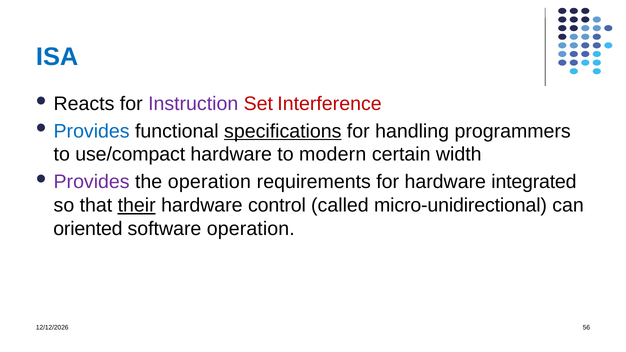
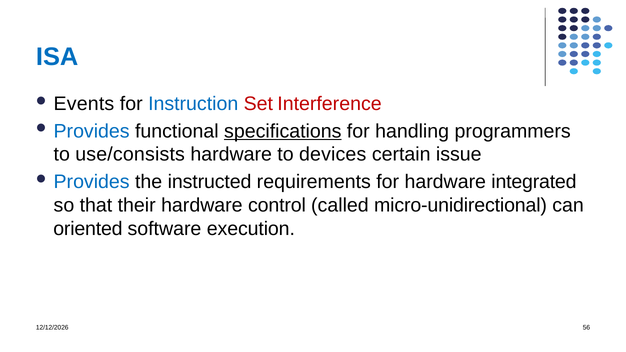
Reacts: Reacts -> Events (84, 104)
Instruction colour: purple -> blue (193, 104)
use/compact: use/compact -> use/consists (130, 155)
modern: modern -> devices (333, 155)
width: width -> issue (459, 155)
Provides colour: purple -> blue (92, 182)
the operation: operation -> instructed (210, 182)
their underline: present -> none (137, 205)
software operation: operation -> execution (251, 229)
